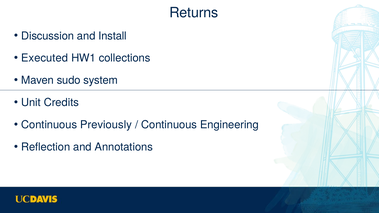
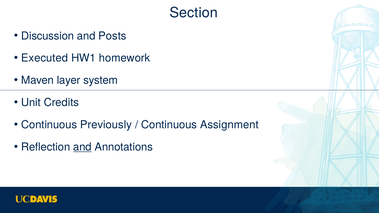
Returns: Returns -> Section (194, 13)
Install: Install -> Posts (112, 36)
collections: collections -> homework (125, 58)
sudo: sudo -> layer (69, 80)
Engineering: Engineering -> Assignment (229, 125)
and underline: none -> present (82, 147)
